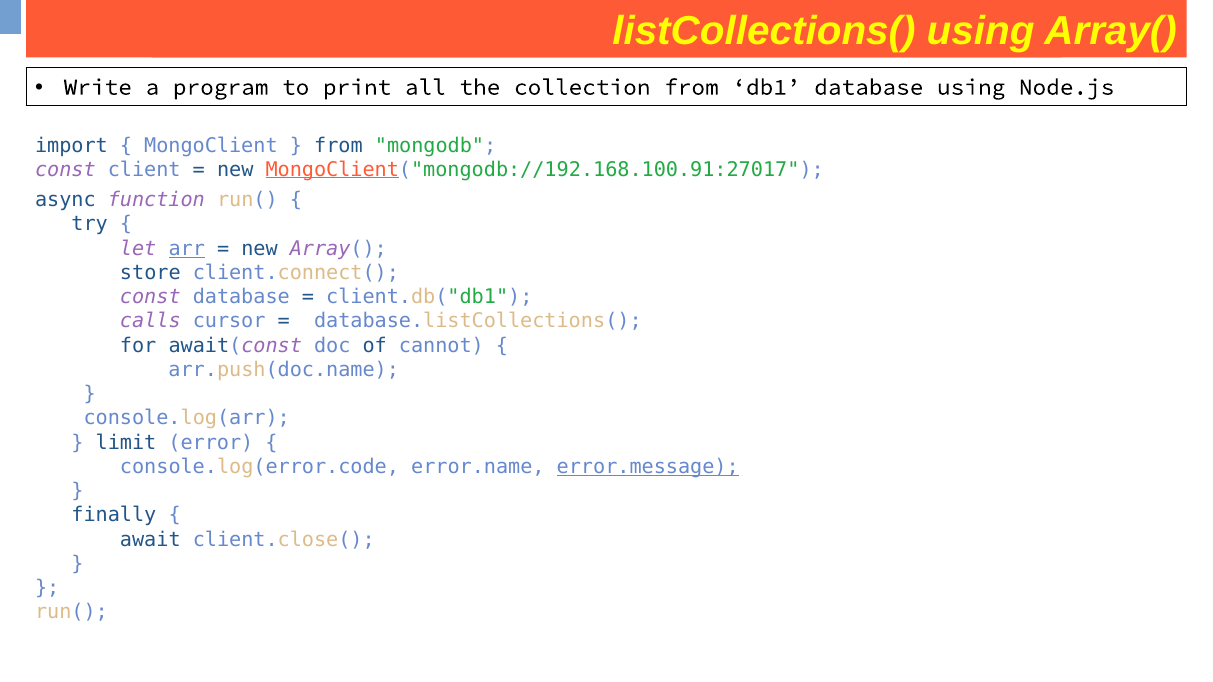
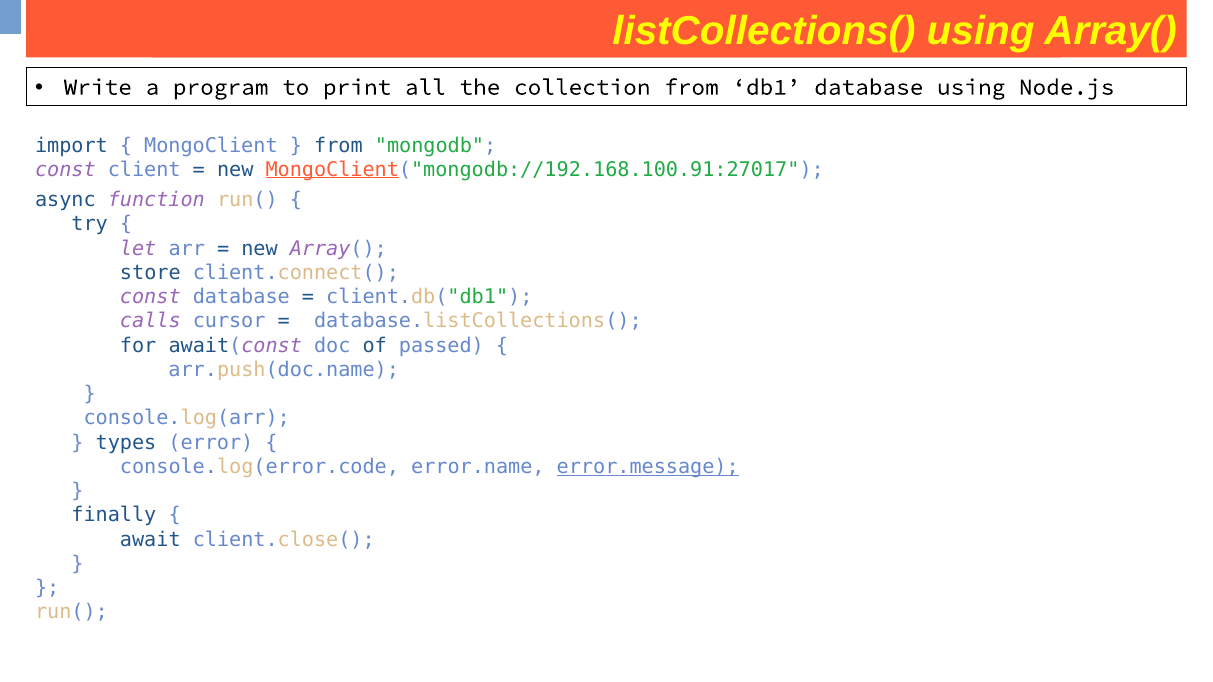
arr underline: present -> none (187, 249)
cannot: cannot -> passed (441, 346)
limit: limit -> types (126, 443)
